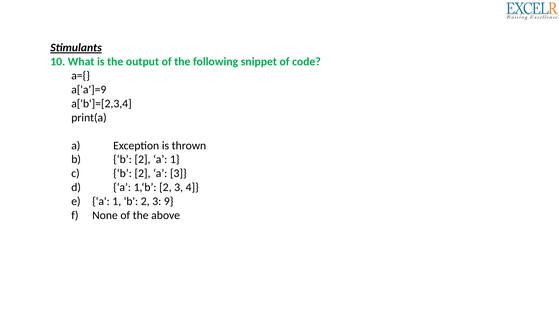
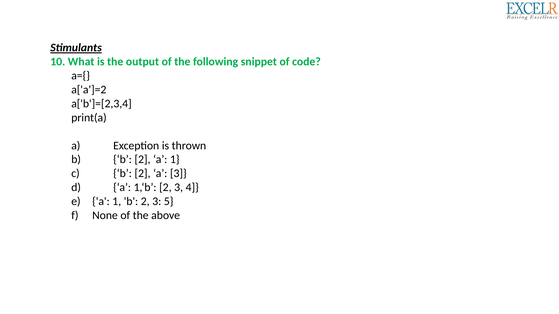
a['a']=9: a['a']=9 -> a['a']=2 (89, 90)
9: 9 -> 5 (169, 202)
